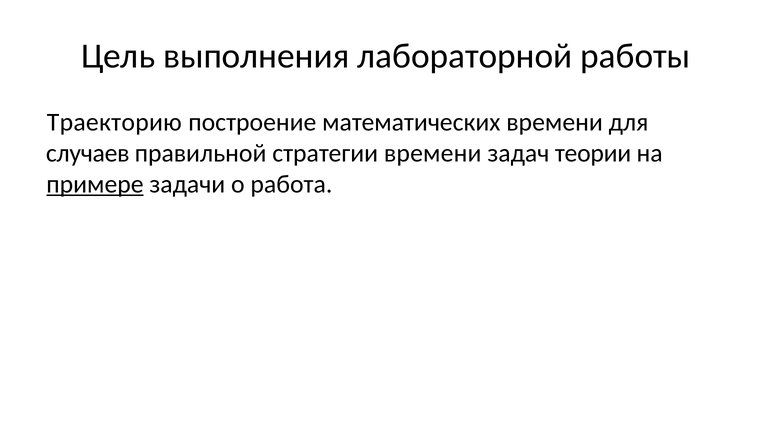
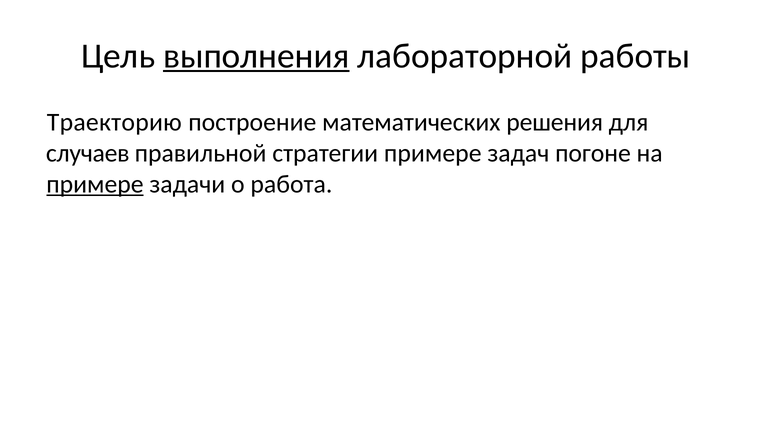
выполнения underline: none -> present (256, 56)
математических времени: времени -> решения (555, 122)
стратегии времени: времени -> примере (433, 153)
теории: теории -> погоне (593, 153)
